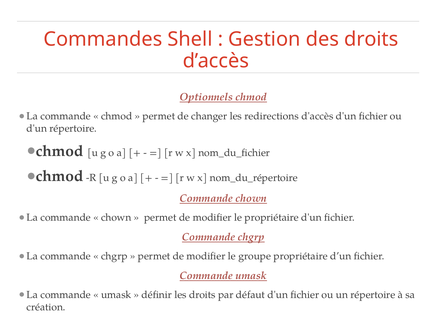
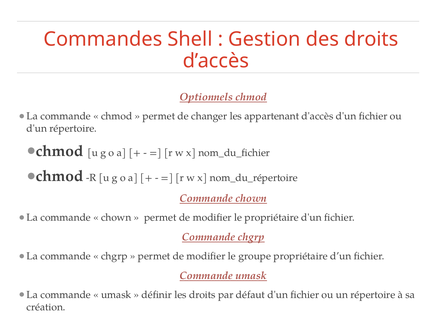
redirections: redirections -> appartenant (272, 116)
